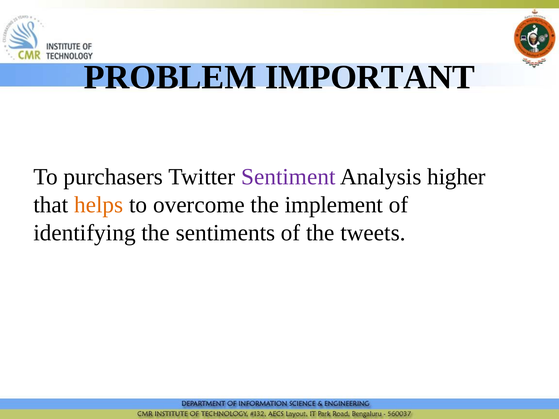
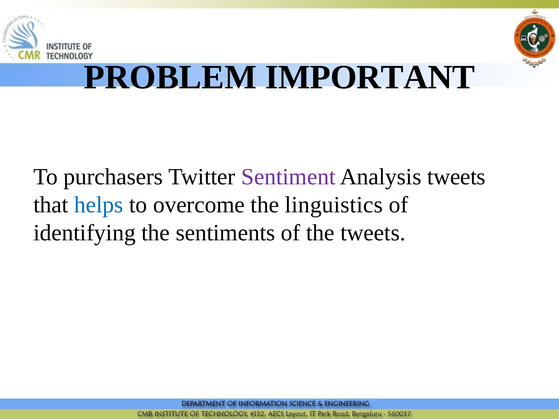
Analysis higher: higher -> tweets (456, 177)
helps colour: orange -> blue (99, 205)
implement: implement -> linguistics (334, 205)
